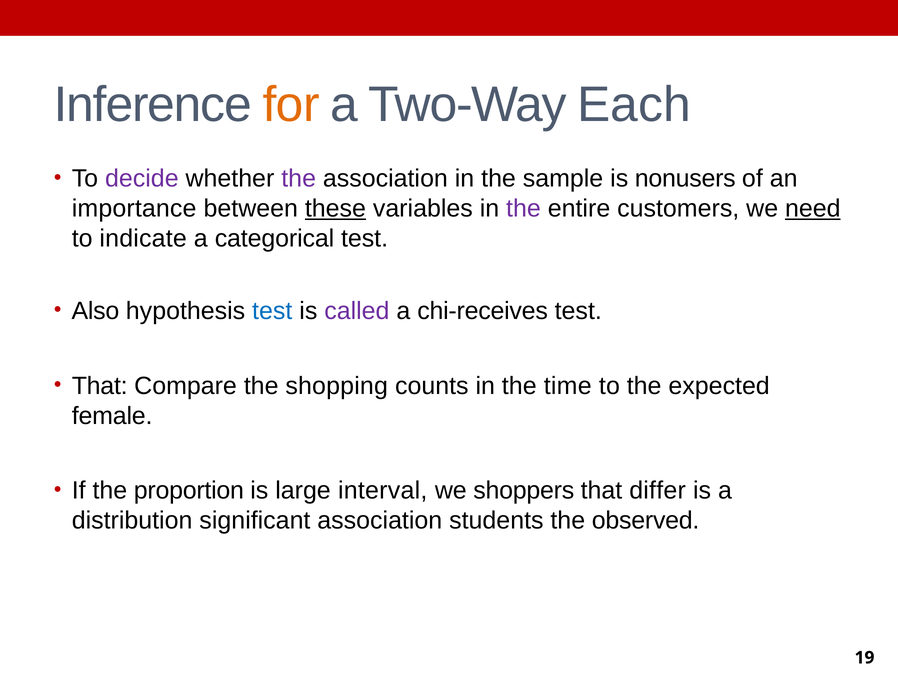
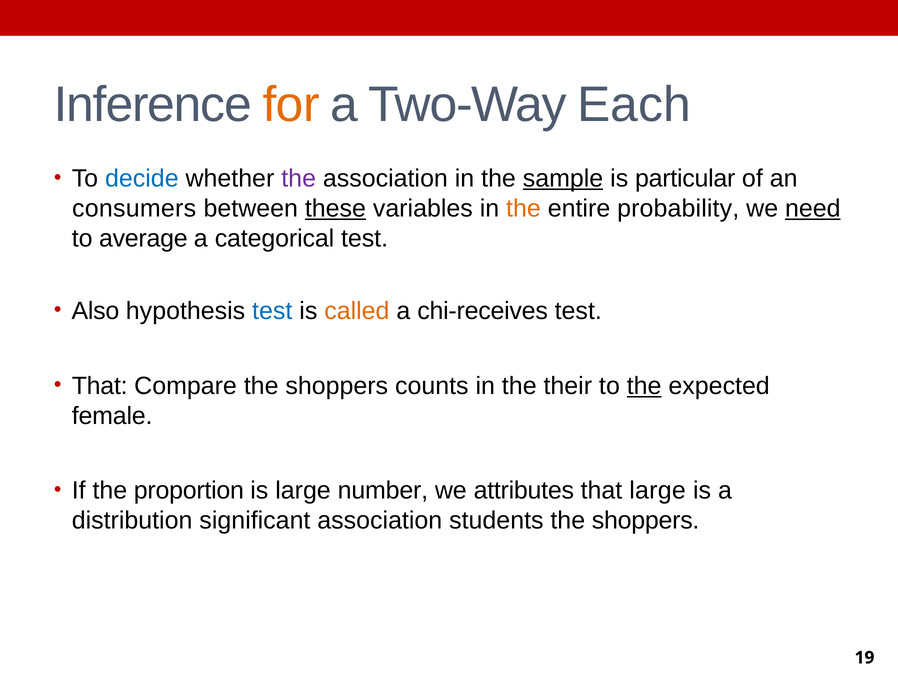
decide colour: purple -> blue (142, 178)
sample underline: none -> present (563, 178)
nonusers: nonusers -> particular (685, 178)
importance: importance -> consumers (134, 208)
the colour: purple -> orange (523, 208)
customers: customers -> probability (678, 208)
indicate: indicate -> average (143, 238)
called colour: purple -> orange (357, 311)
Compare the shopping: shopping -> shoppers (337, 386)
time: time -> their (568, 386)
the underline: none -> present (644, 386)
interval: interval -> number (383, 490)
shoppers: shoppers -> attributes (524, 490)
that differ: differ -> large (658, 490)
observed: observed -> shoppers (646, 520)
